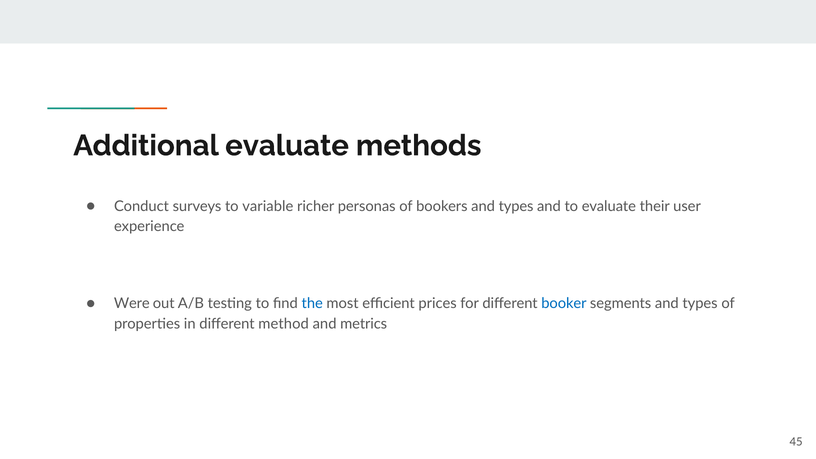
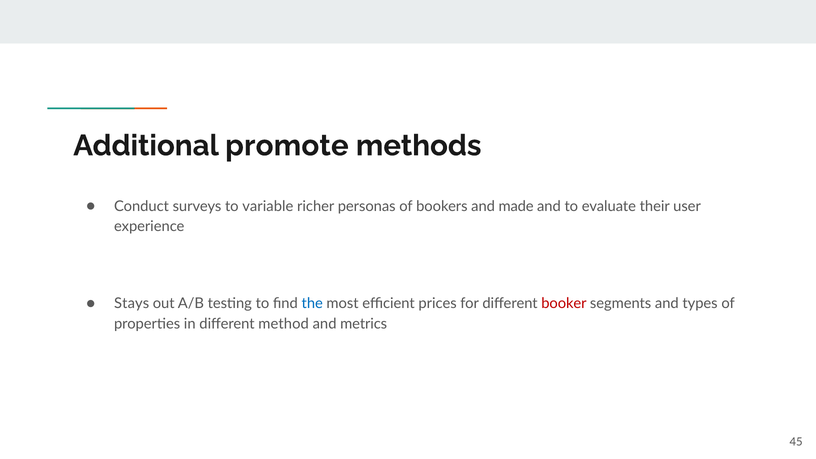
Additional evaluate: evaluate -> promote (287, 146)
bookers and types: types -> made (516, 206)
Were: Were -> Stays (132, 303)
booker colour: blue -> red (564, 303)
